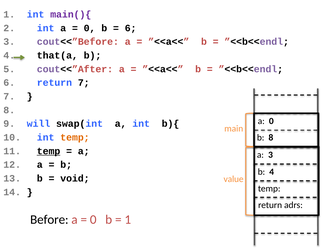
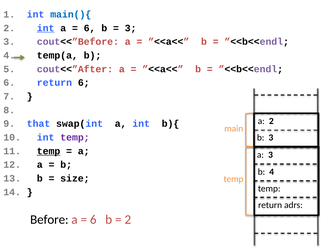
main(){ colour: purple -> blue (71, 14)
int underline: none -> present (46, 28)
0: 0 -> 6 (90, 28)
6: 6 -> 3 (131, 28)
that(a: that(a -> temp(a (57, 55)
return 7: 7 -> 6 (84, 83)
a 0: 0 -> 2 (271, 121)
will: will -> that (39, 124)
temp colour: orange -> purple (75, 138)
b 8: 8 -> 3 (271, 138)
void: void -> size (75, 179)
value: value -> temp (234, 179)
0: 0 -> 6 (93, 220)
1: 1 -> 2 (128, 220)
